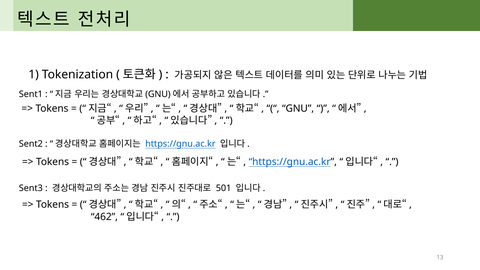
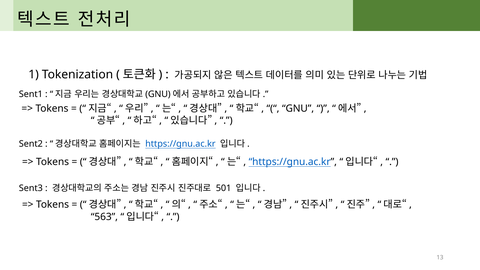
462: 462 -> 563 (104, 217)
